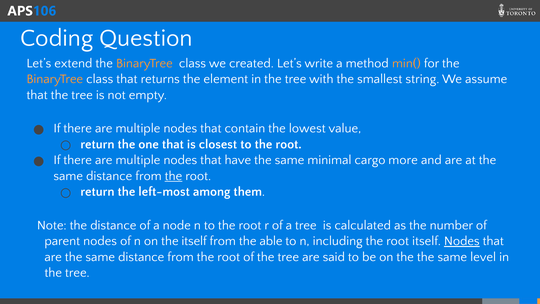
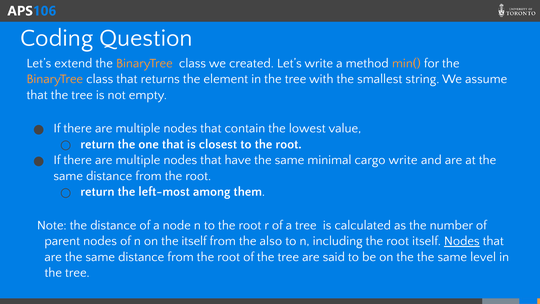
cargo more: more -> write (403, 160)
the underline: present -> none (173, 176)
able: able -> also (271, 241)
